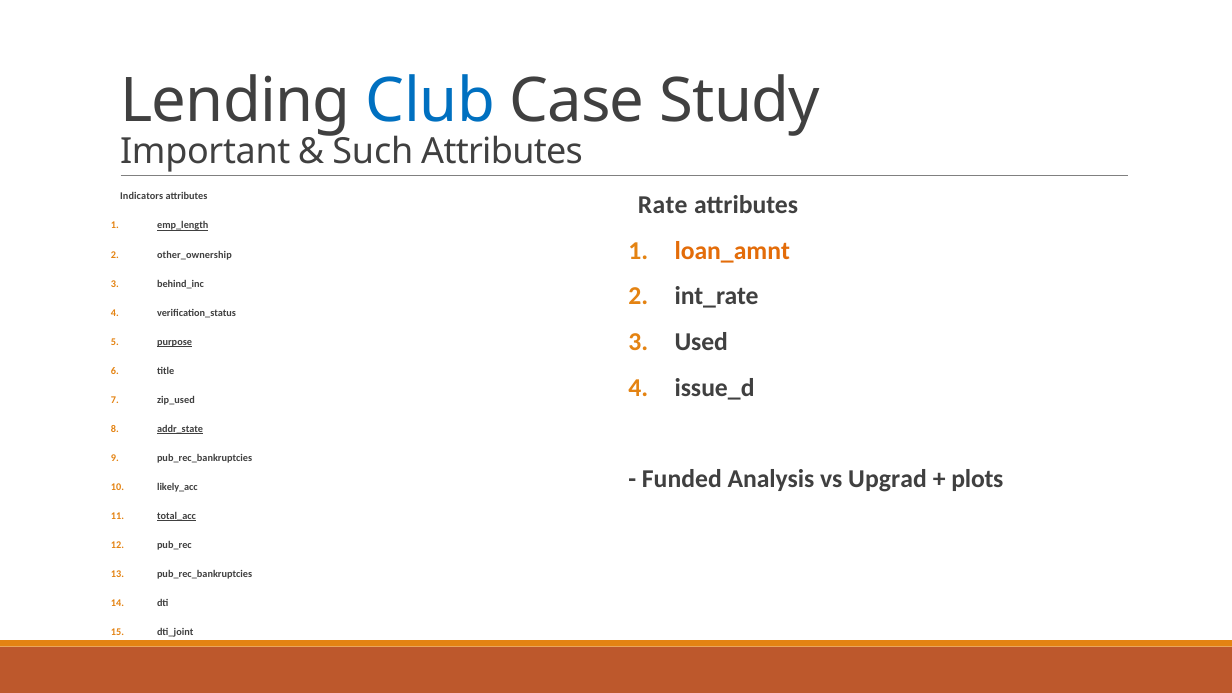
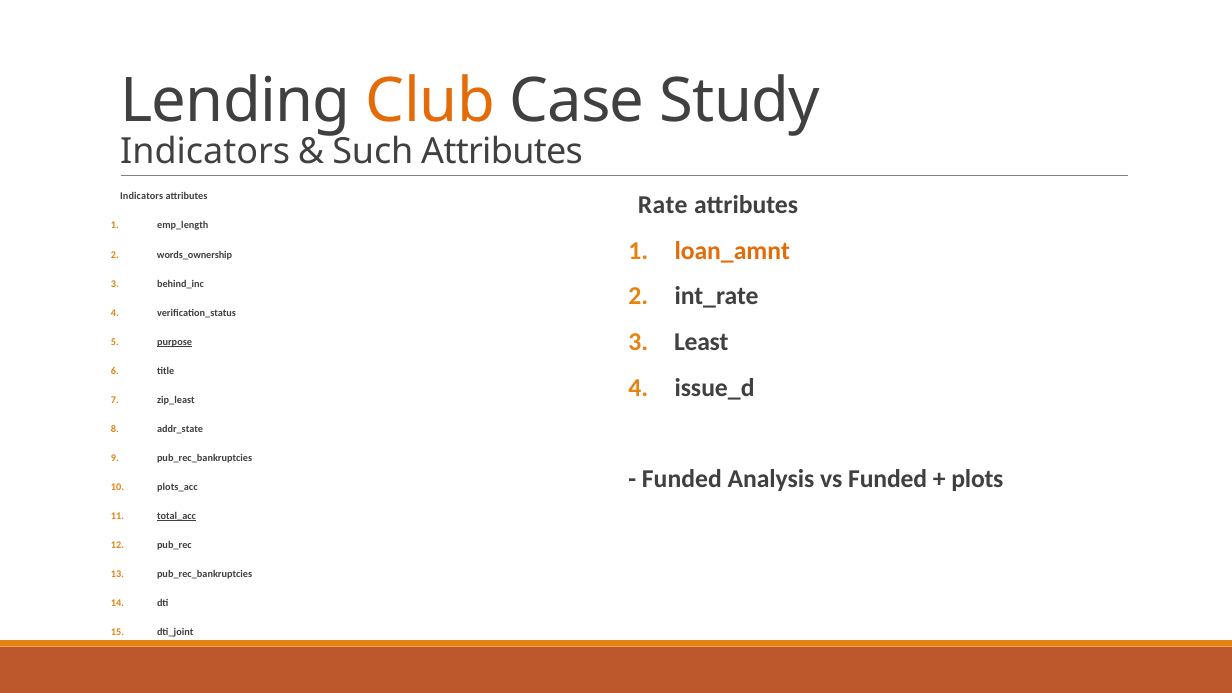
Club colour: blue -> orange (430, 101)
Important: Important -> Indicators (205, 152)
emp_length underline: present -> none (183, 226)
other_ownership: other_ownership -> words_ownership (195, 255)
Used: Used -> Least (701, 342)
zip_used: zip_used -> zip_least (176, 400)
addr_state underline: present -> none (180, 429)
vs Upgrad: Upgrad -> Funded (888, 479)
likely_acc: likely_acc -> plots_acc (177, 487)
